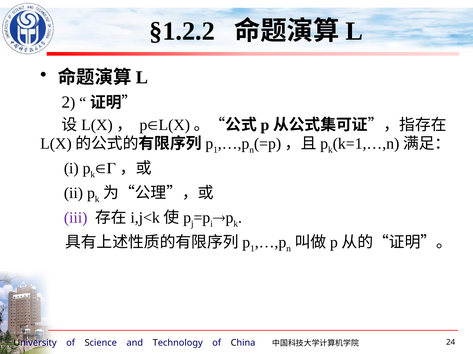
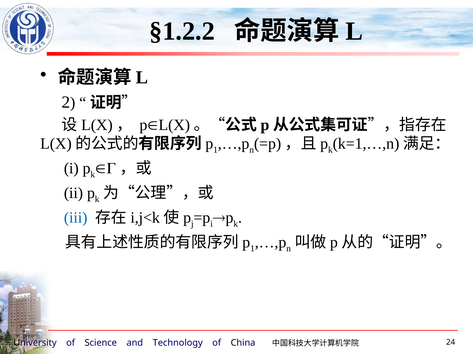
iii colour: purple -> blue (76, 218)
